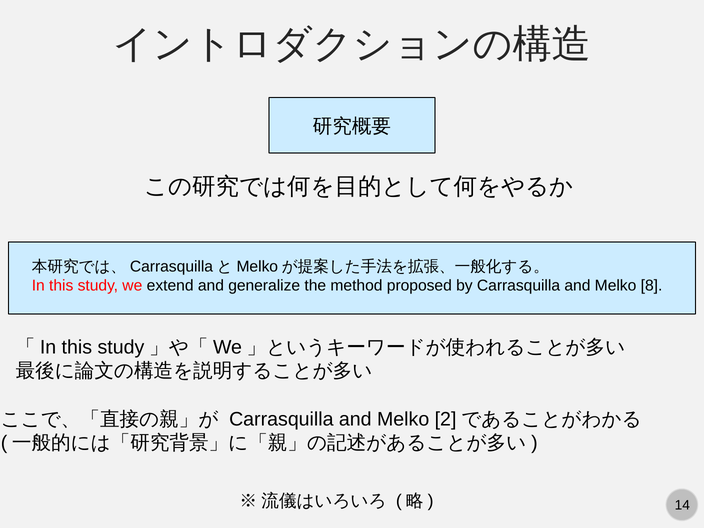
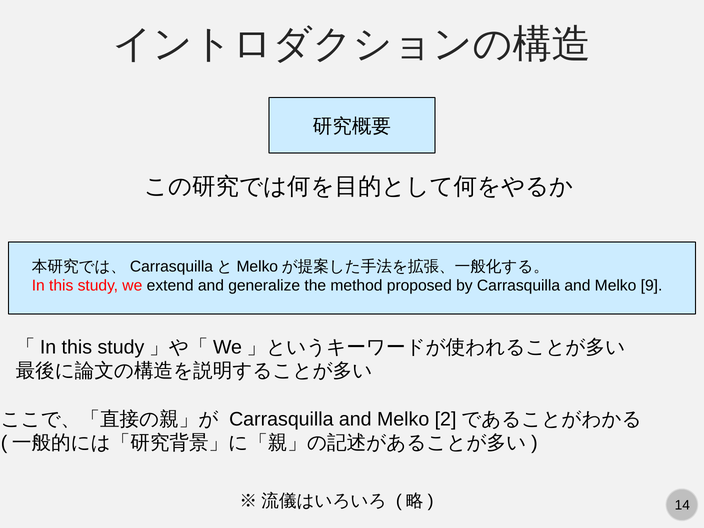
8: 8 -> 9 (652, 286)
